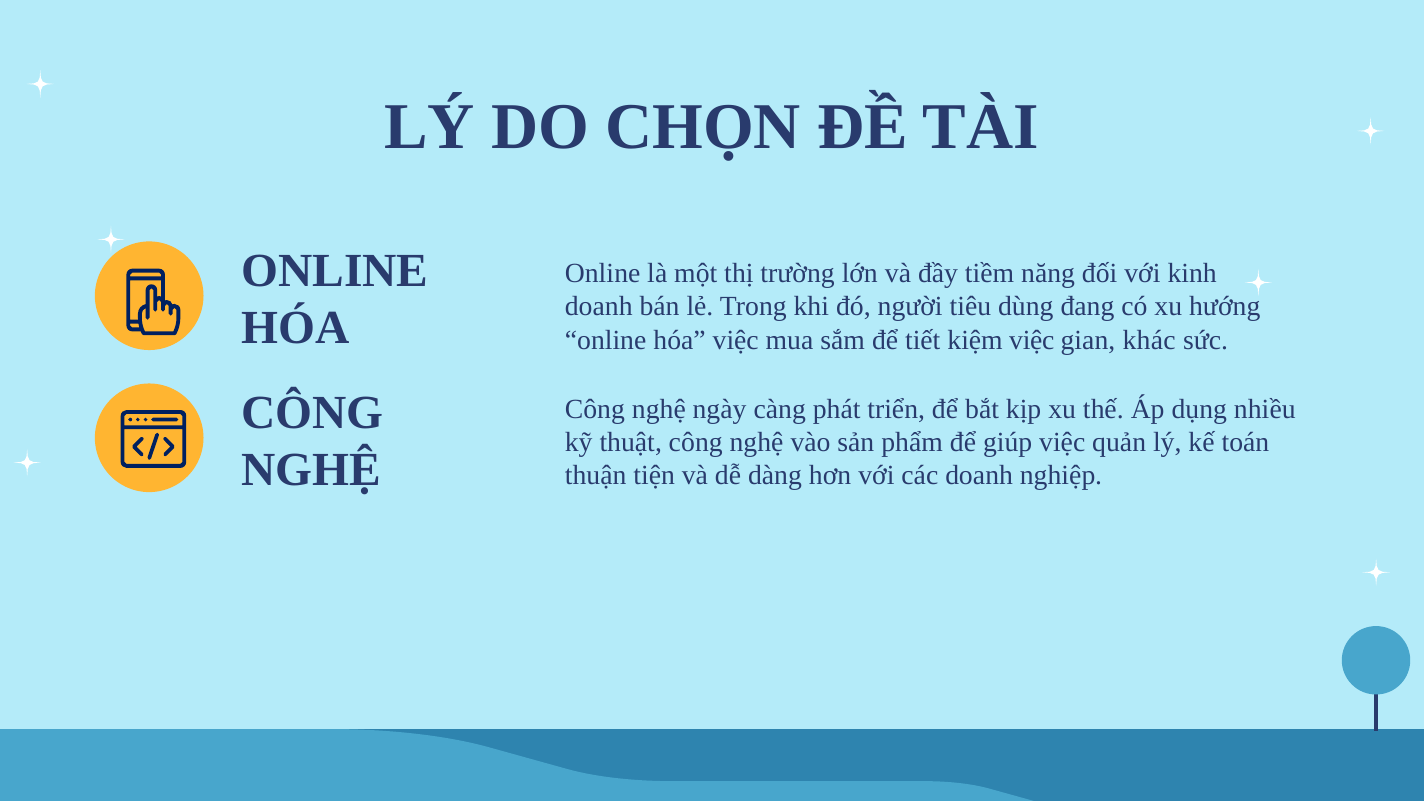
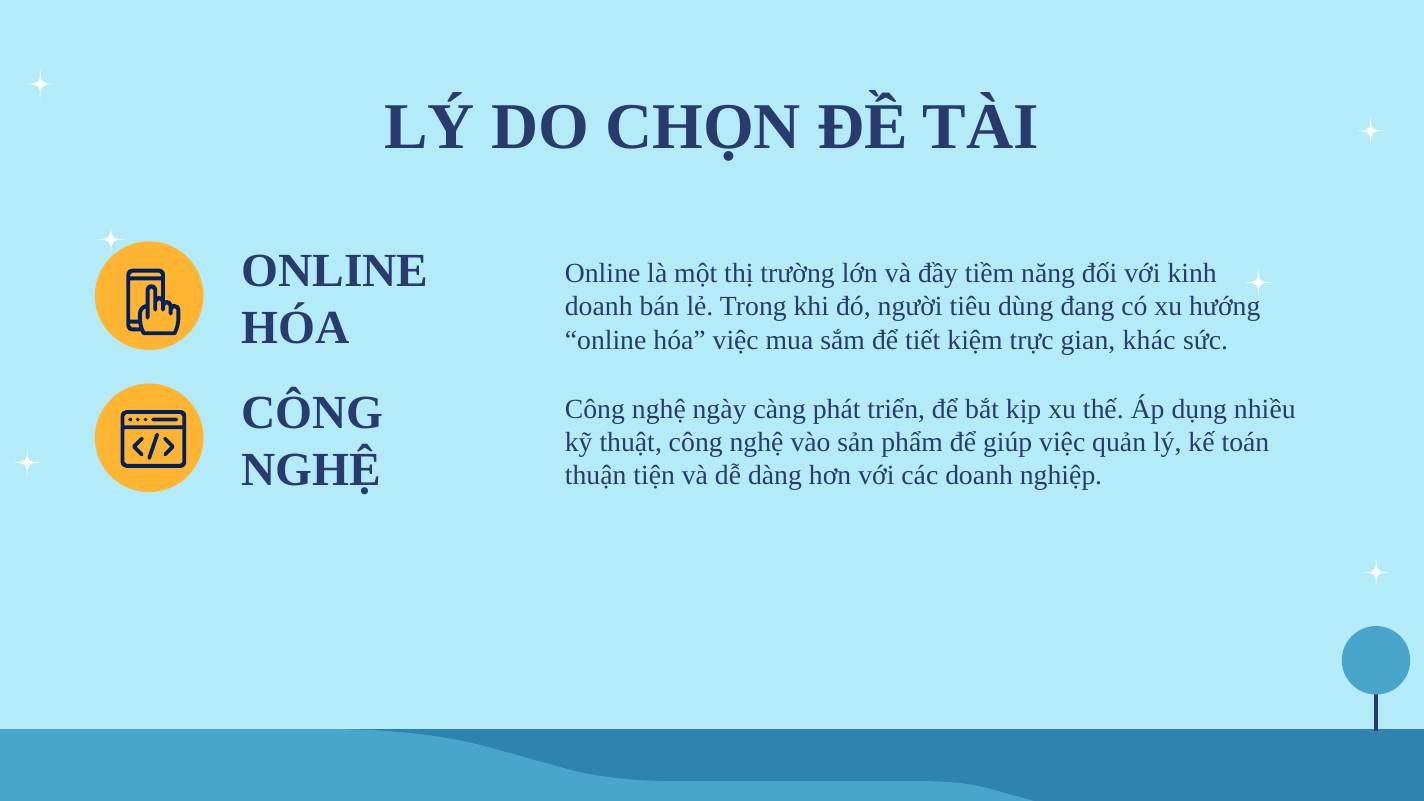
kiệm việc: việc -> trực (1032, 340)
